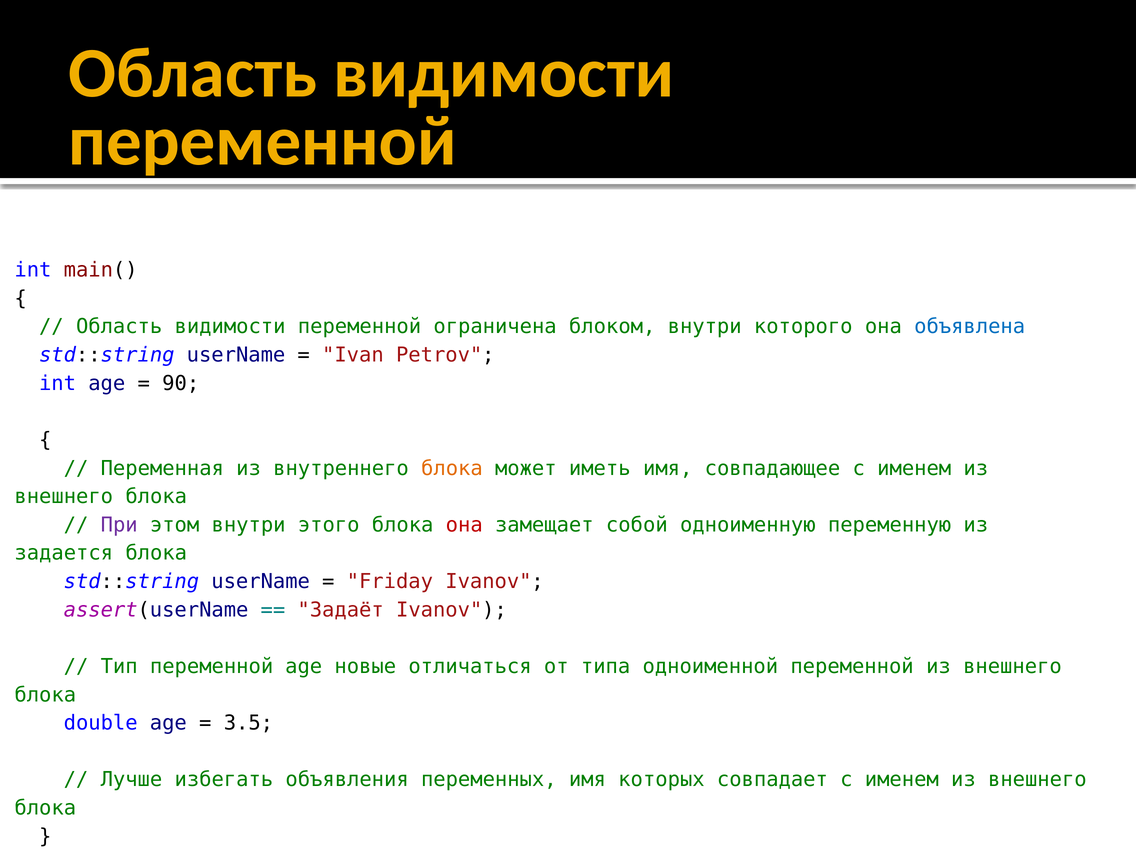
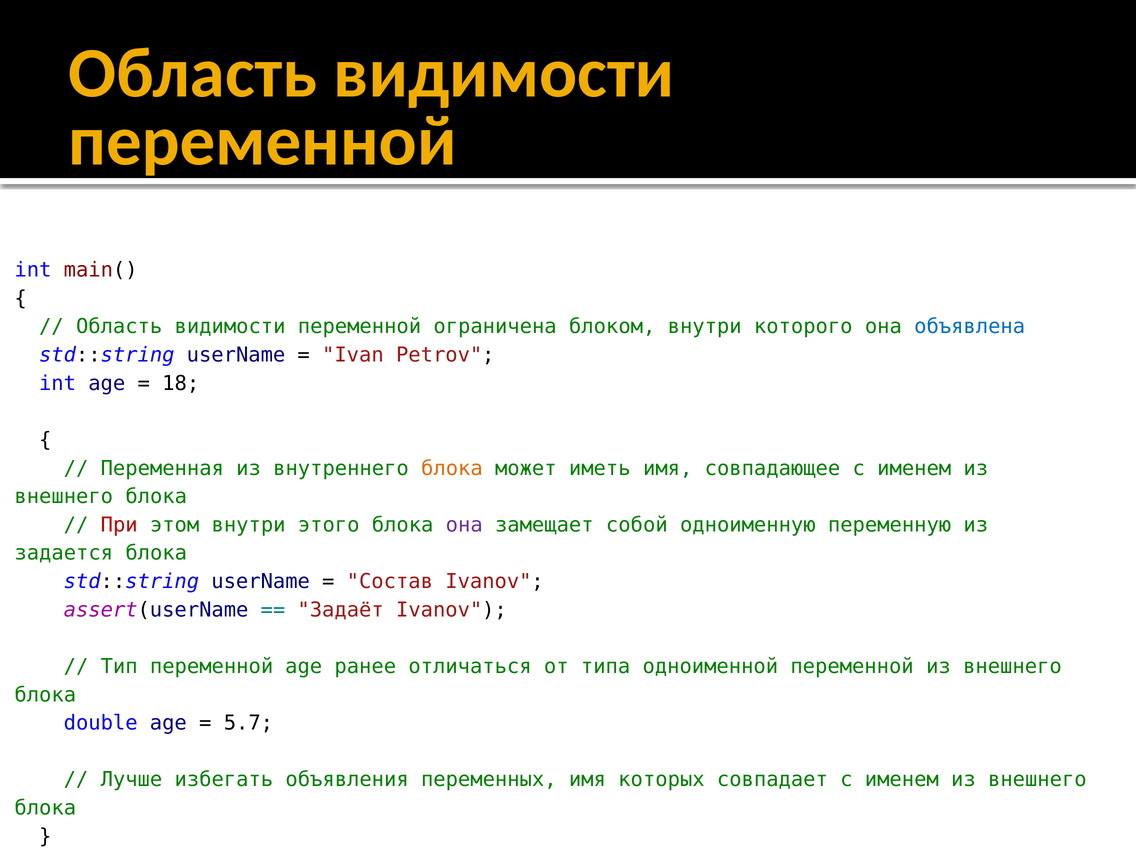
90: 90 -> 18 (181, 383)
При colour: purple -> red (119, 525)
она colour: red -> purple (464, 525)
Friday: Friday -> Состав (390, 581)
новые: новые -> ранее (365, 666)
3.5: 3.5 -> 5.7 (248, 723)
